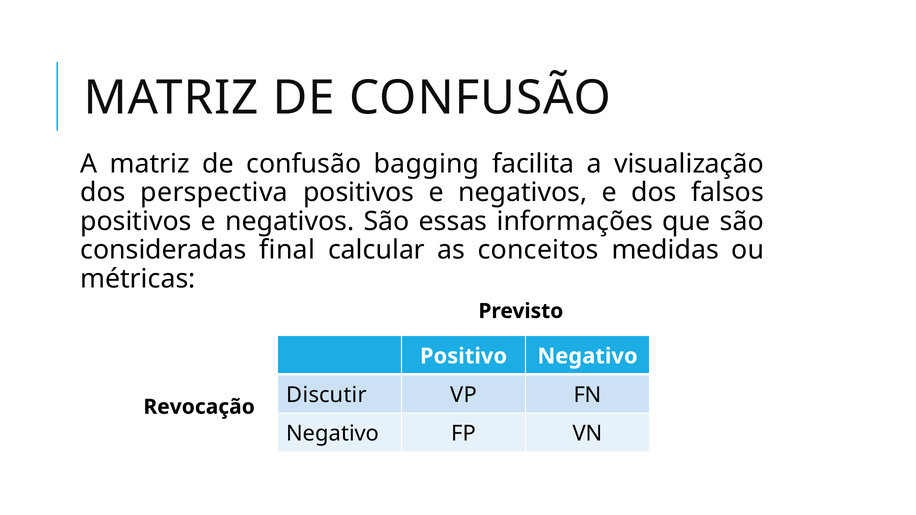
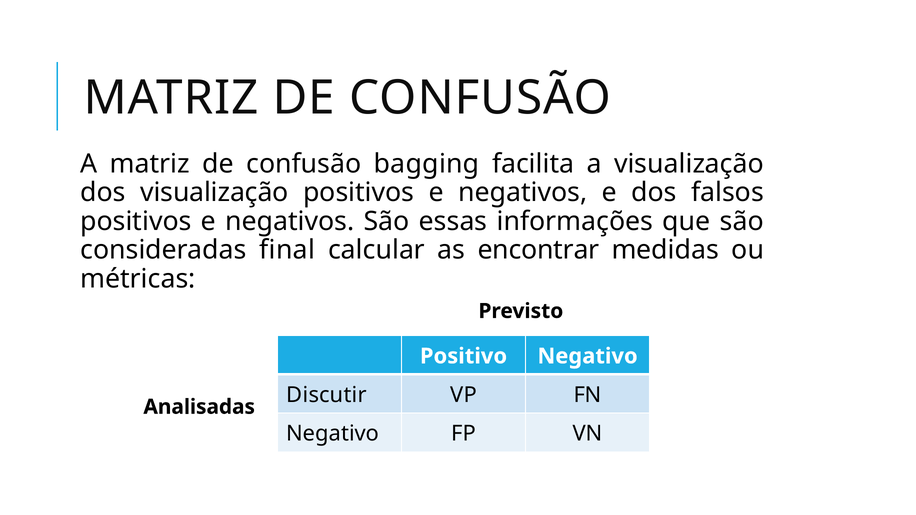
dos perspectiva: perspectiva -> visualização (214, 193)
conceitos: conceitos -> encontrar (538, 250)
Revocação: Revocação -> Analisadas (199, 407)
